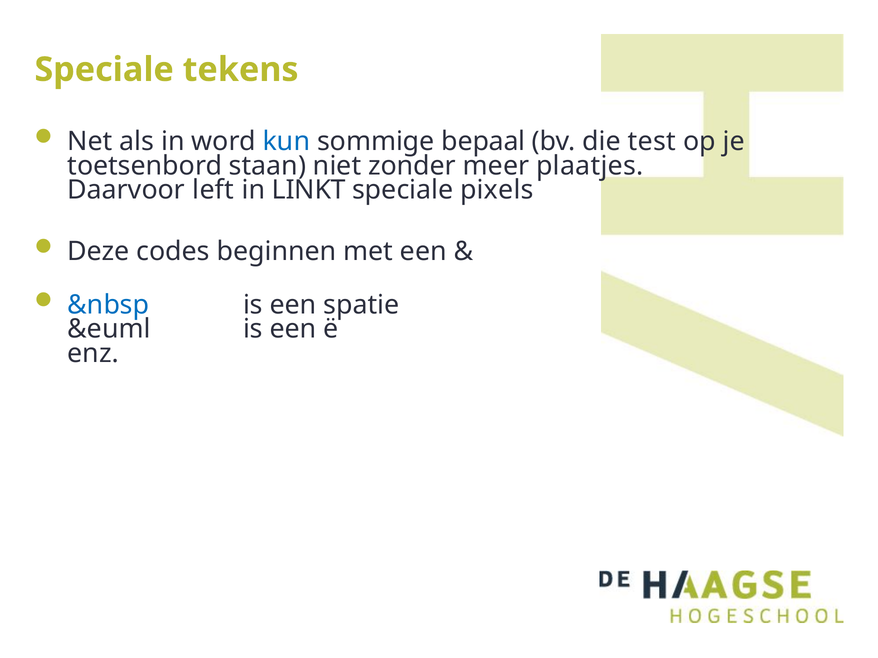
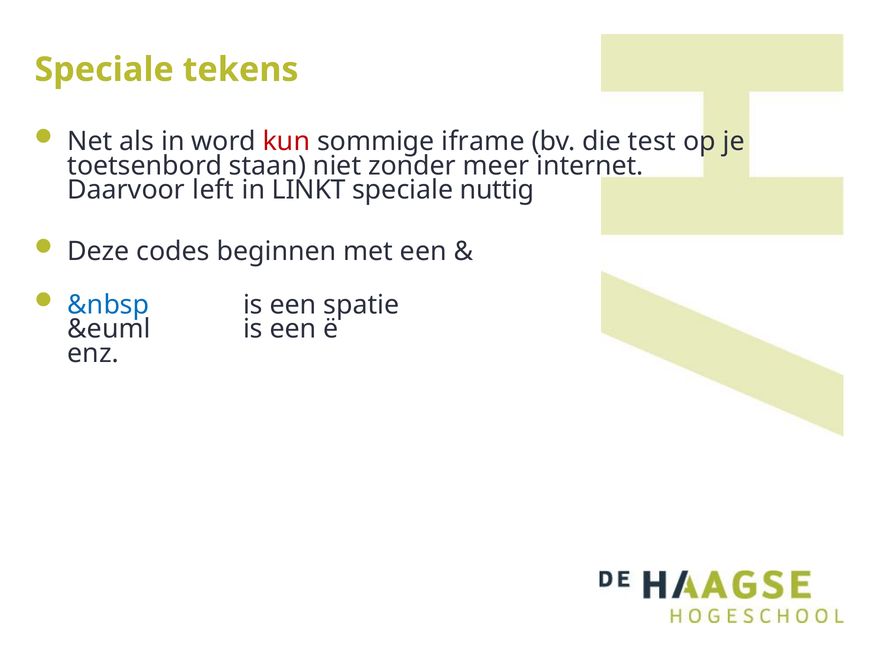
kun colour: blue -> red (286, 142)
bepaal: bepaal -> iframe (483, 142)
plaatjes: plaatjes -> internet (590, 166)
pixels: pixels -> nuttig (497, 190)
